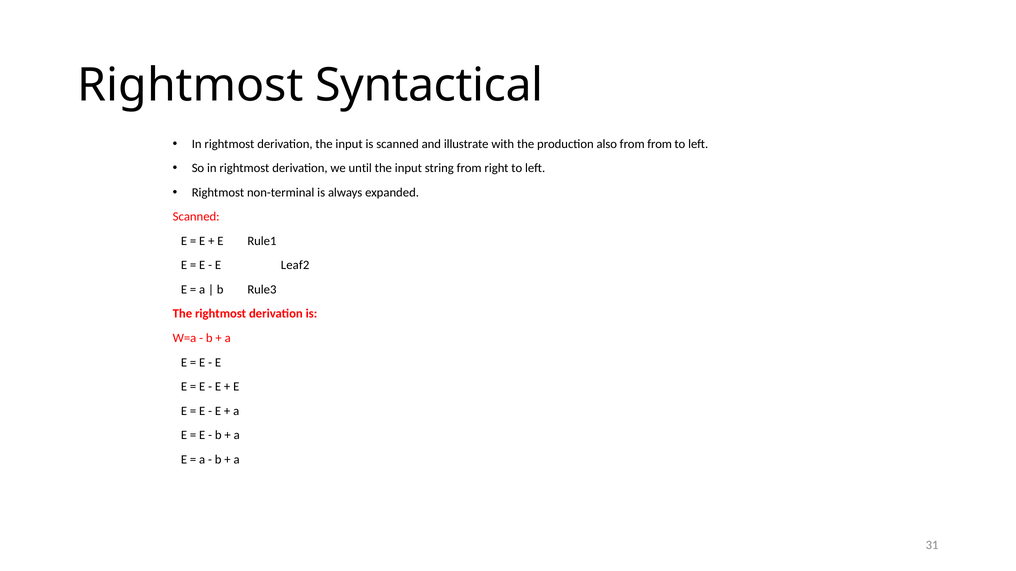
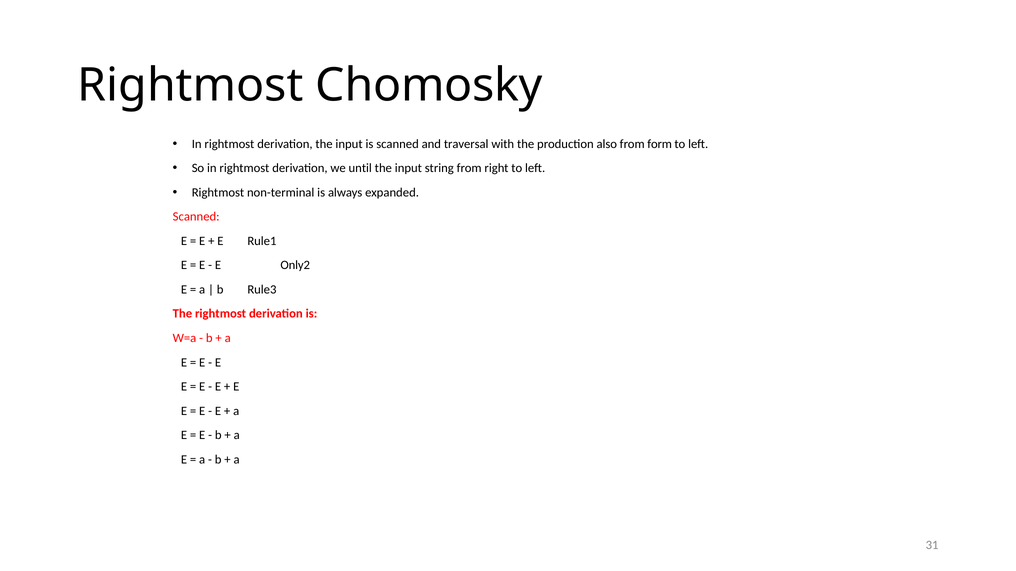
Syntactical: Syntactical -> Chomosky (429, 85)
illustrate: illustrate -> traversal (466, 144)
from from: from -> form (660, 144)
Leaf2: Leaf2 -> Only2 (295, 265)
